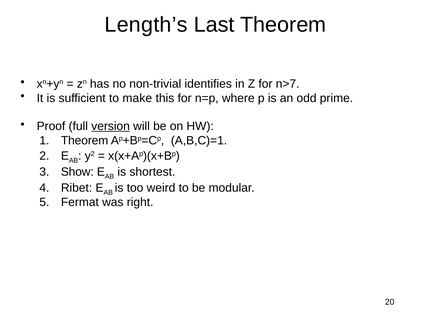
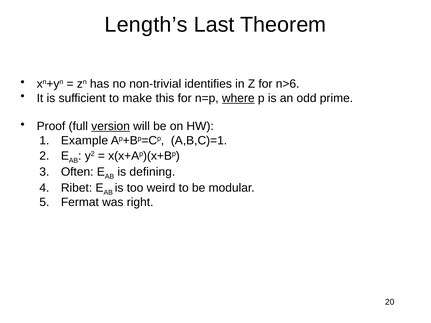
n>7: n>7 -> n>6 (288, 84)
where underline: none -> present (238, 98)
Theorem: Theorem -> Example (85, 141)
Show: Show -> Often (77, 172)
shortest: shortest -> defining (152, 172)
